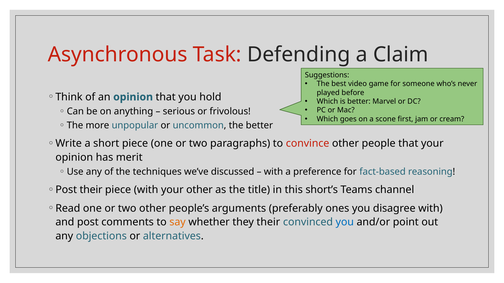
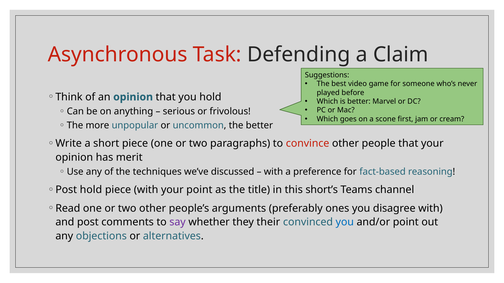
Post their: their -> hold (91, 190)
your other: other -> point (199, 190)
say colour: orange -> purple (178, 223)
